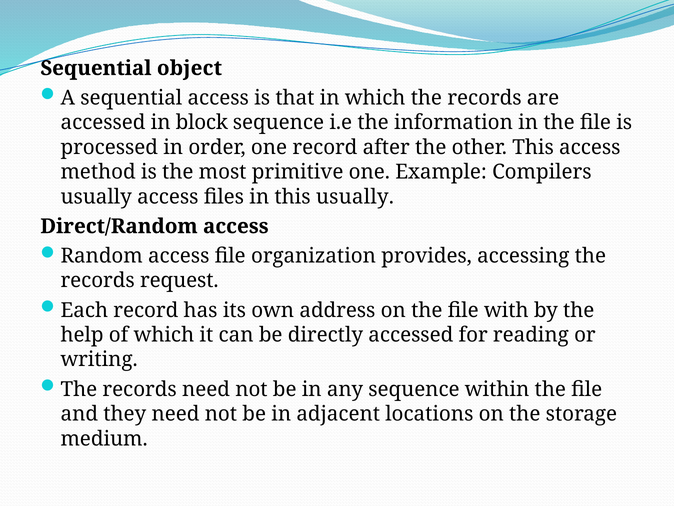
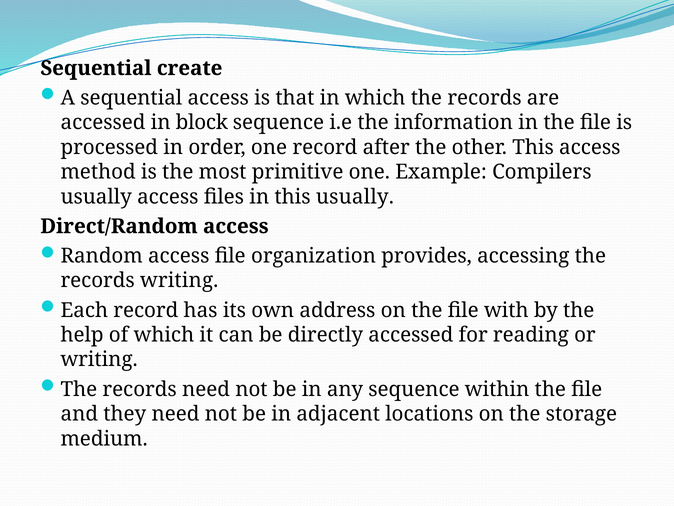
object: object -> create (190, 68)
records request: request -> writing (179, 280)
